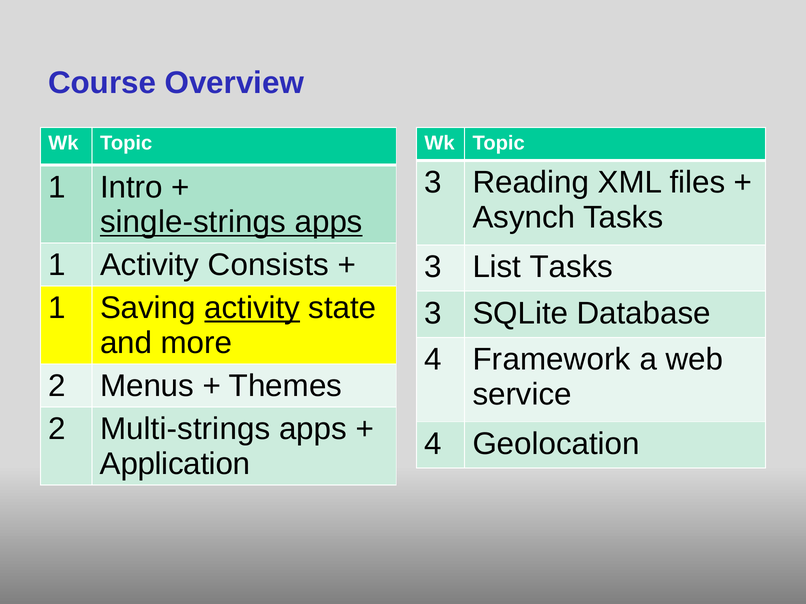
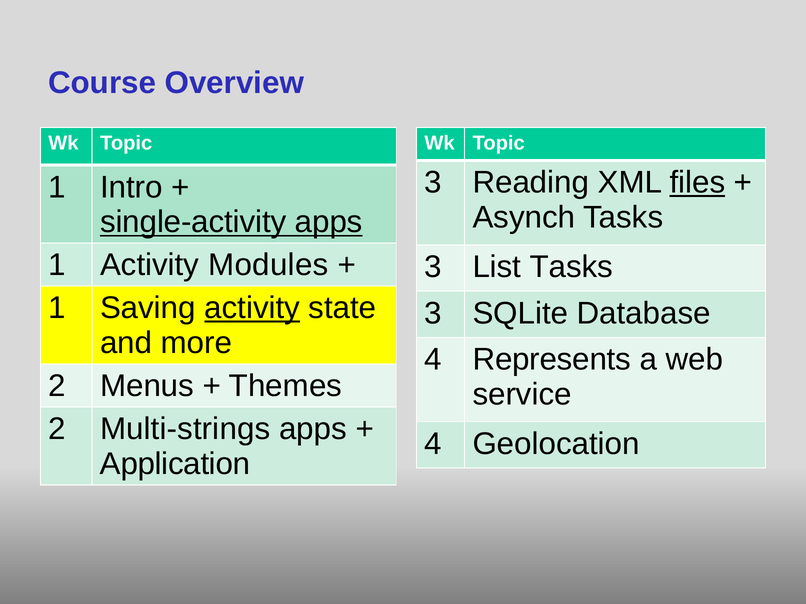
files underline: none -> present (697, 183)
single-strings: single-strings -> single-activity (193, 222)
Consists: Consists -> Modules (268, 265)
Framework: Framework -> Represents (552, 360)
